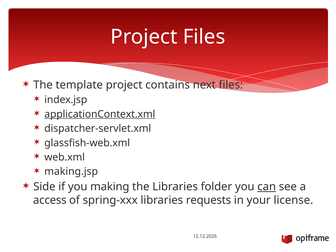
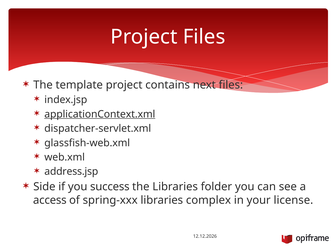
making.jsp: making.jsp -> address.jsp (71, 172)
making: making -> success (110, 187)
can underline: present -> none (267, 187)
requests: requests -> complex (208, 200)
